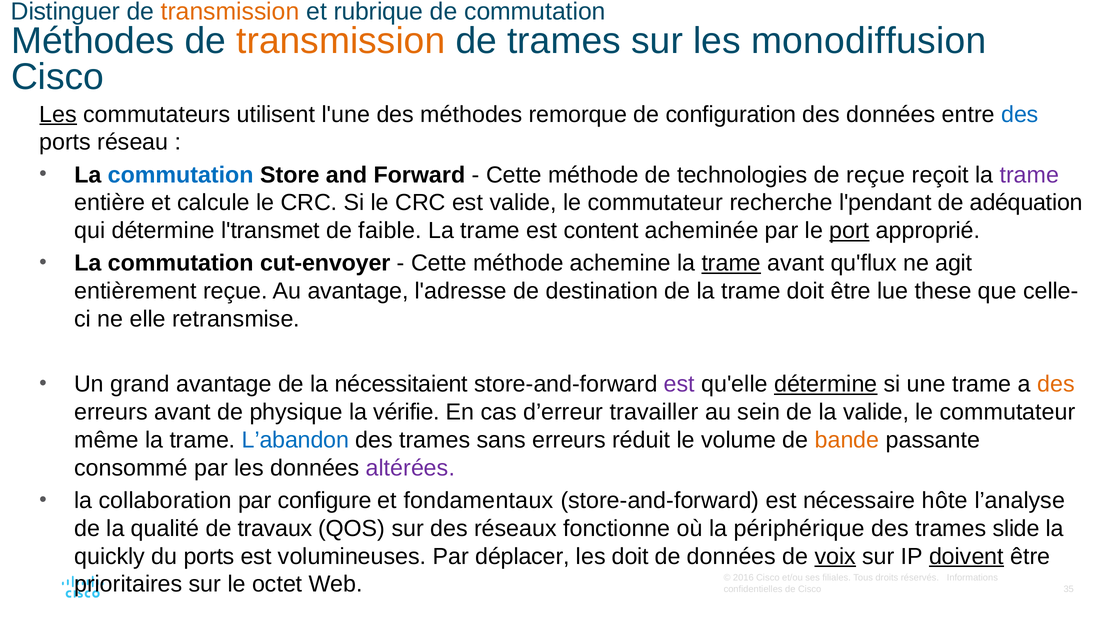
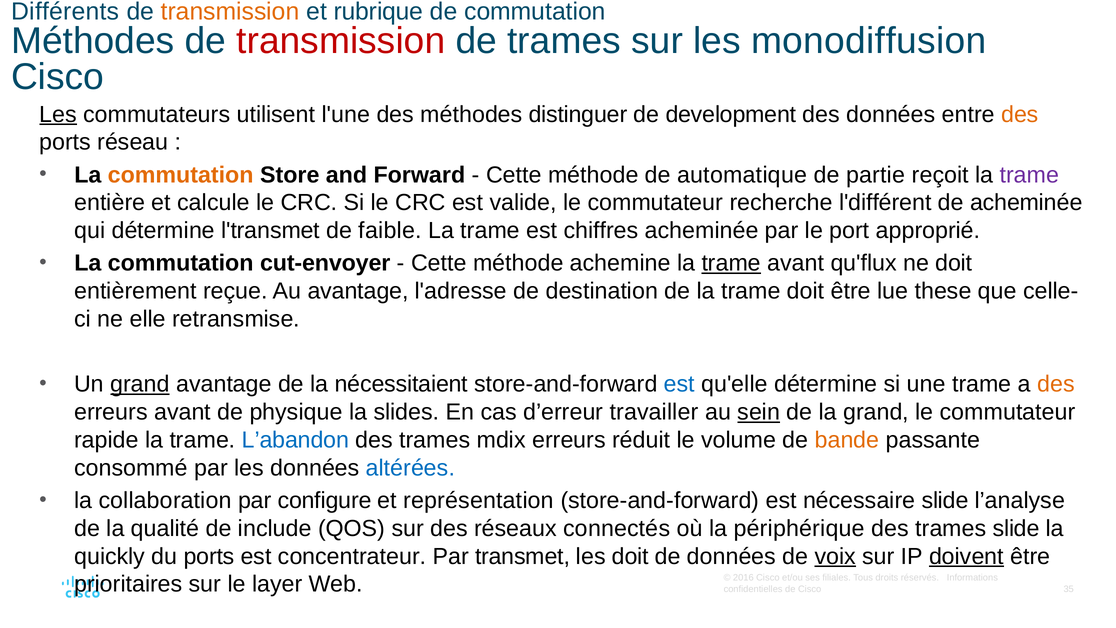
Distinguer: Distinguer -> Différents (65, 12)
transmission colour: orange -> red (341, 41)
remorque: remorque -> distinguer (578, 114)
configuration: configuration -> development (731, 114)
des colour: blue -> orange (1020, 114)
commutation colour: blue -> orange (181, 175)
technologies: technologies -> automatique (742, 175)
de reçue: reçue -> partie (876, 175)
l'pendant: l'pendant -> l'différent (885, 203)
de adéquation: adéquation -> acheminée (1026, 203)
content: content -> chiffres (601, 231)
port underline: present -> none (849, 231)
ne agit: agit -> doit (954, 263)
grand underline: none -> present (140, 384)
est colour: purple -> blue (679, 384)
détermine underline: present -> none (826, 384)
vérifie: vérifie -> slides (406, 412)
sein underline: none -> present (759, 412)
la valide: valide -> grand (876, 412)
même: même -> rapide (106, 440)
sans: sans -> mdix (501, 440)
altérées colour: purple -> blue (410, 468)
fondamentaux: fondamentaux -> représentation (478, 500)
nécessaire hôte: hôte -> slide (945, 500)
travaux: travaux -> include (275, 528)
fonctionne: fonctionne -> connectés (617, 528)
volumineuses: volumineuses -> concentrateur (352, 556)
déplacer: déplacer -> transmet (522, 556)
octet: octet -> layer (277, 584)
